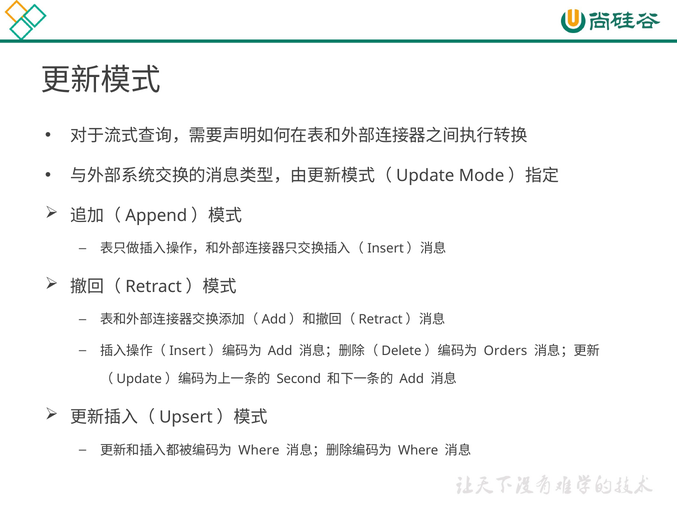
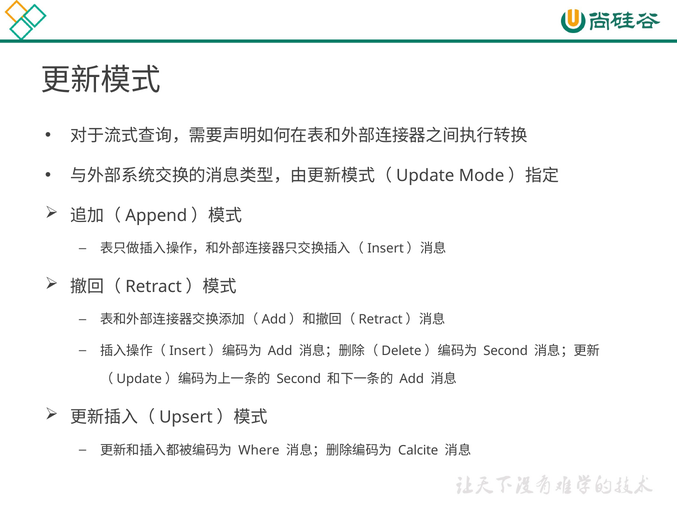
Orders: Orders -> Second (506, 350)
Where: Where -> Calcite (418, 450)
